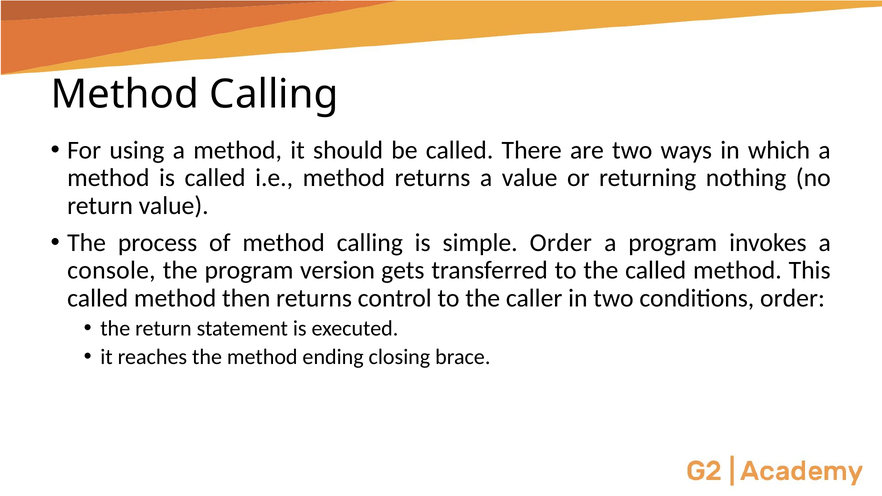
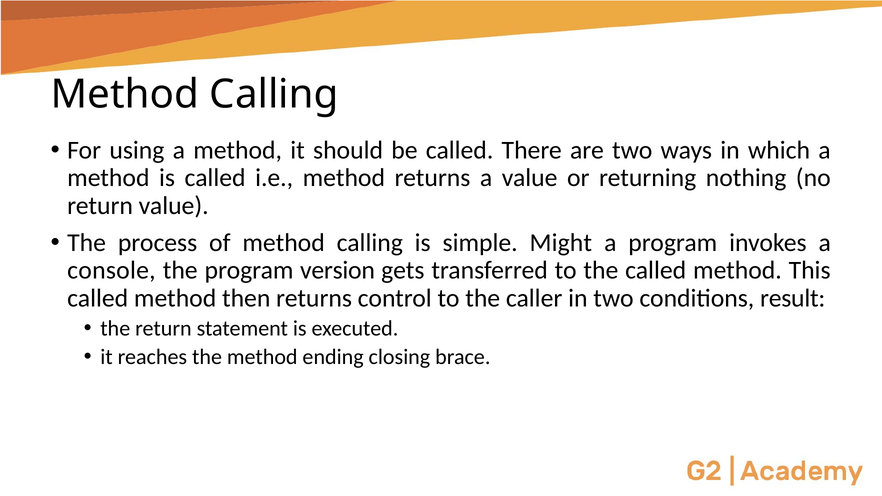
simple Order: Order -> Might (561, 243)
conditions order: order -> result (793, 298)
